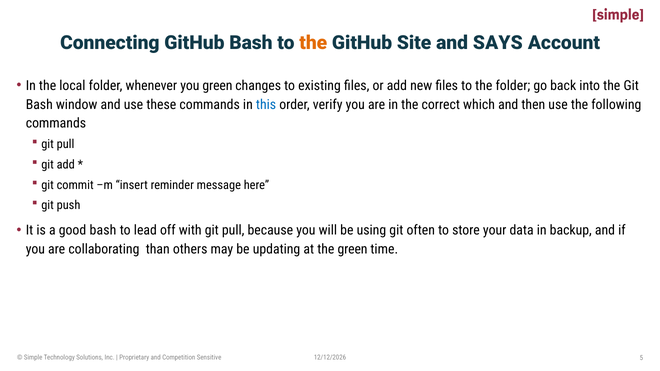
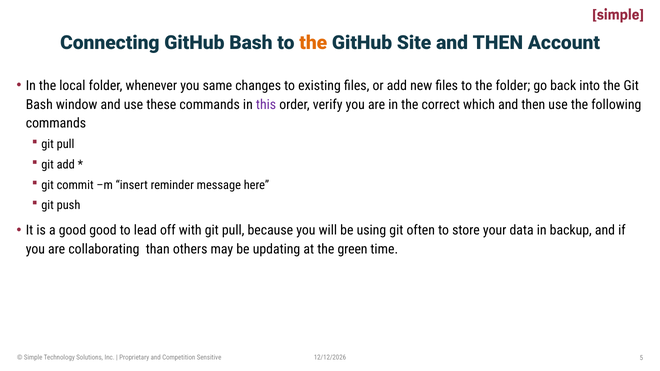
Site and SAYS: SAYS -> THEN (498, 43)
you green: green -> same (217, 86)
this colour: blue -> purple (266, 105)
good bash: bash -> good (103, 230)
